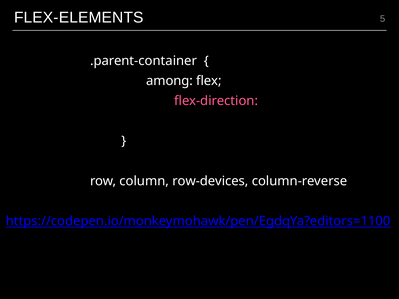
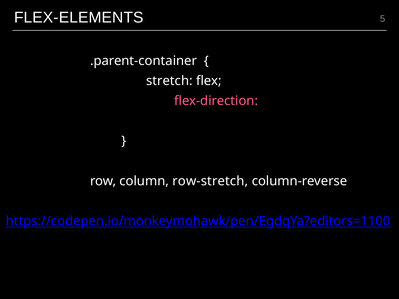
among: among -> stretch (169, 81)
row-devices: row-devices -> row-stretch (210, 181)
